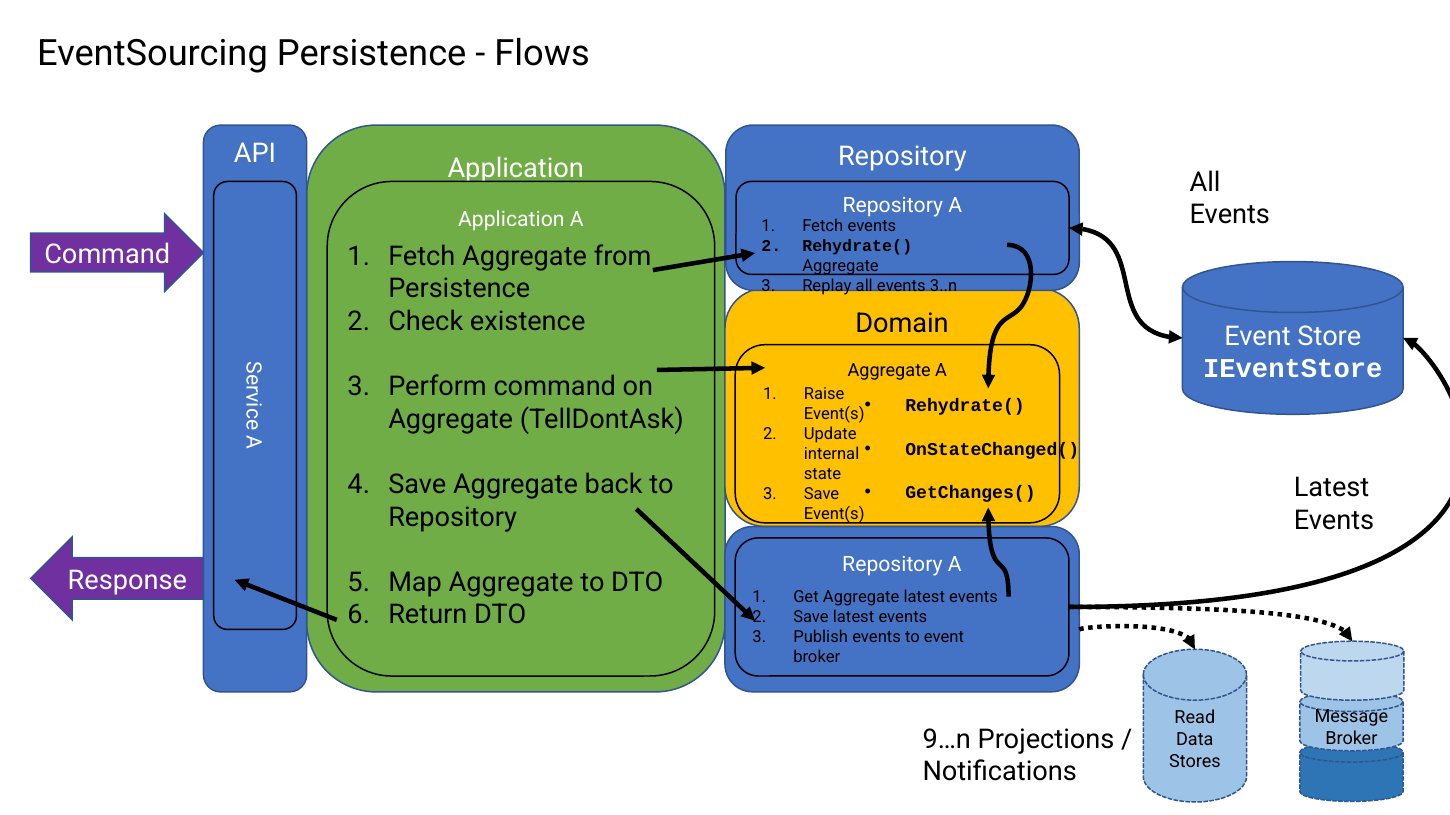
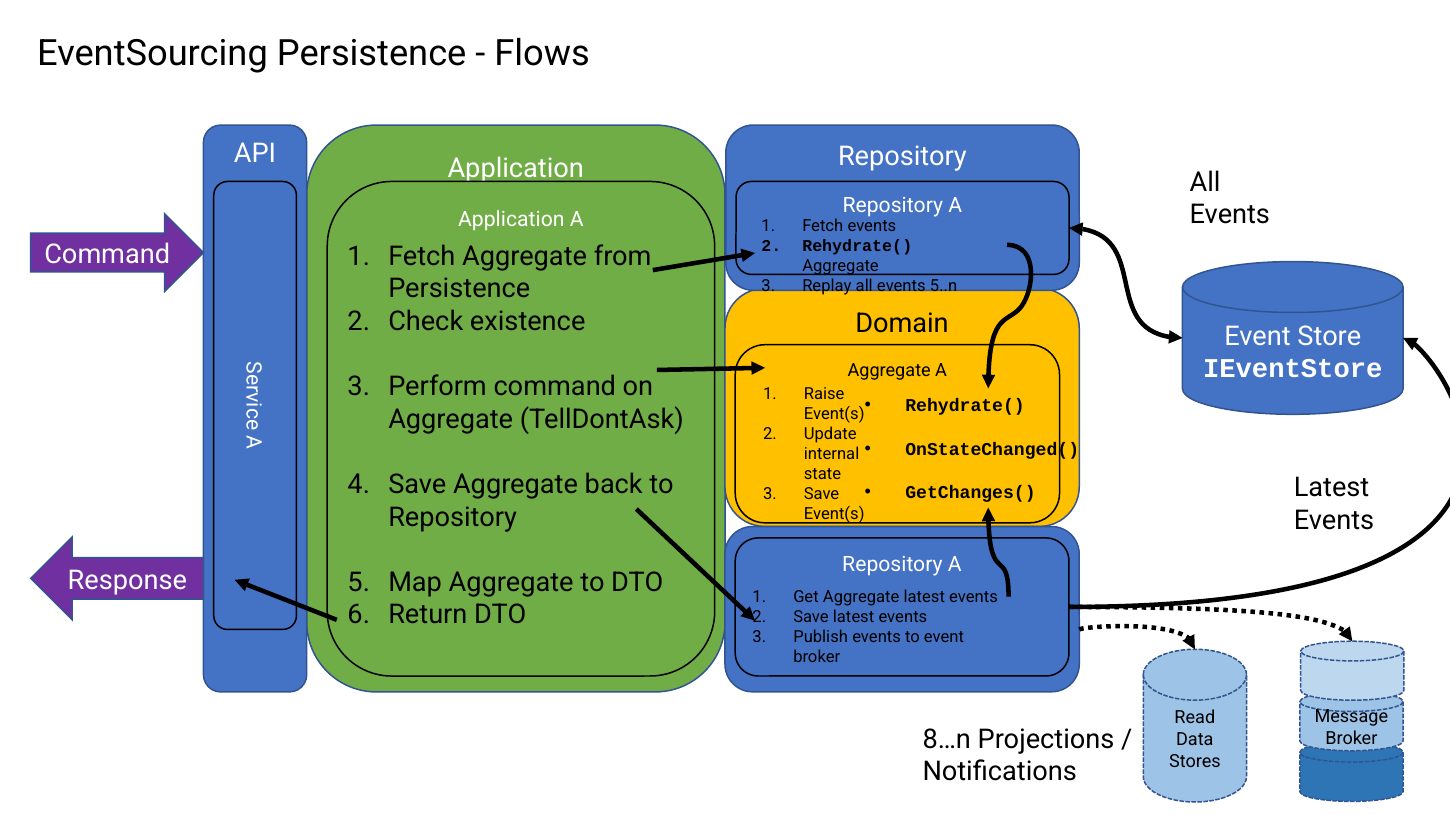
3..n: 3..n -> 5..n (944, 286)
9…n: 9…n -> 8…n (947, 740)
